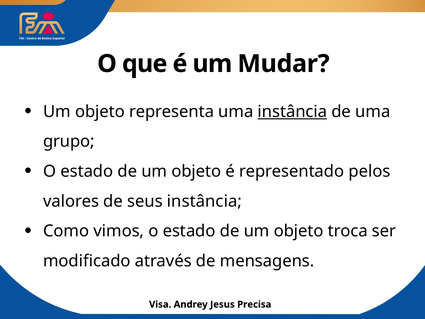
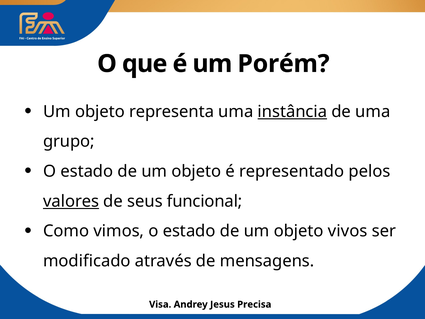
Mudar: Mudar -> Porém (283, 64)
valores underline: none -> present (71, 201)
seus instância: instância -> funcional (205, 201)
troca: troca -> vivos (348, 231)
